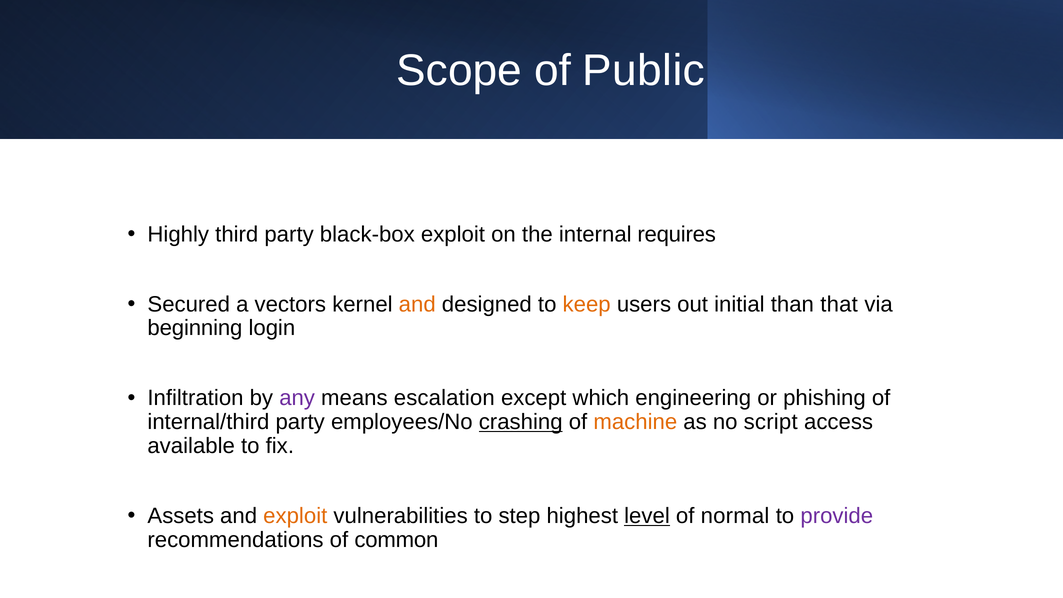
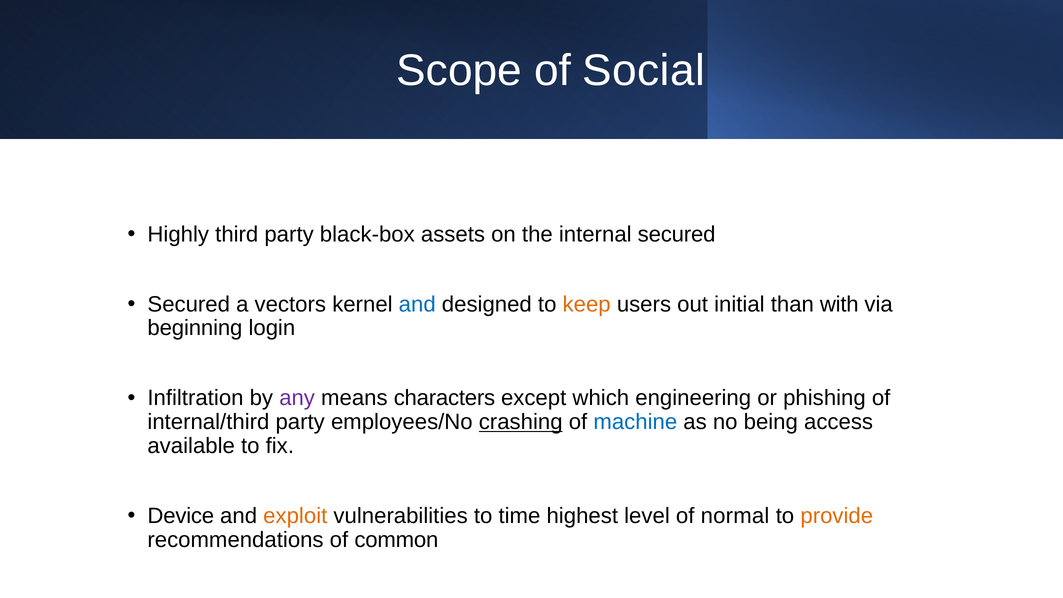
Public: Public -> Social (644, 70)
black-box exploit: exploit -> assets (453, 234)
internal requires: requires -> secured (677, 234)
and colour: orange -> blue (417, 304)
that: that -> with (839, 304)
escalation: escalation -> characters (444, 398)
machine colour: orange -> blue (635, 422)
script: script -> being (771, 422)
Assets: Assets -> Device (181, 516)
step: step -> time (519, 516)
level underline: present -> none (647, 516)
provide colour: purple -> orange (837, 516)
